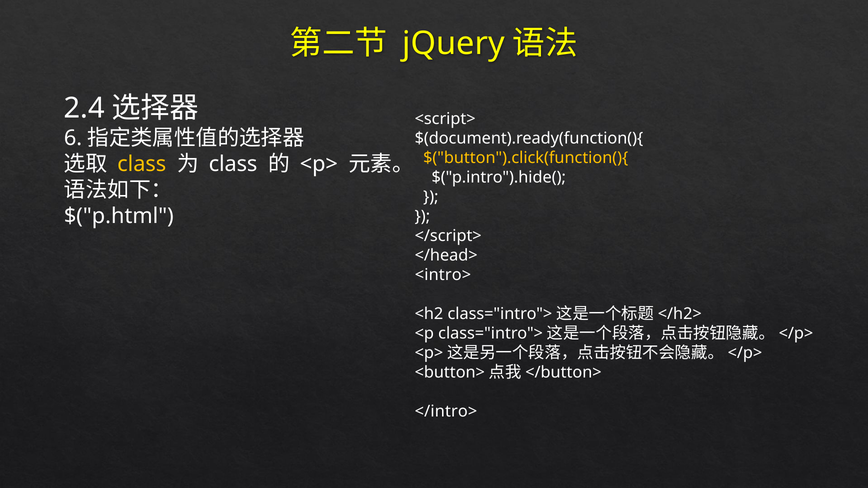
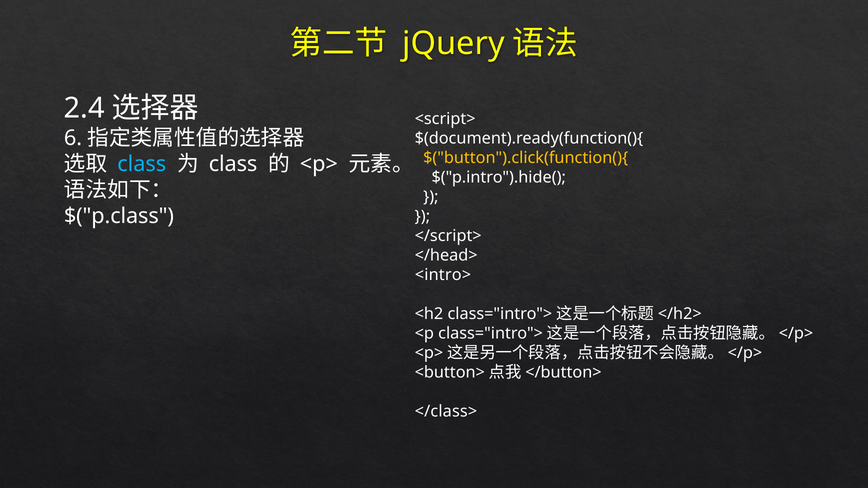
class colour: yellow -> light blue (142, 164)
$("p.html: $("p.html -> $("p.class (119, 216)
</intro>: </intro> -> </class> (446, 412)
